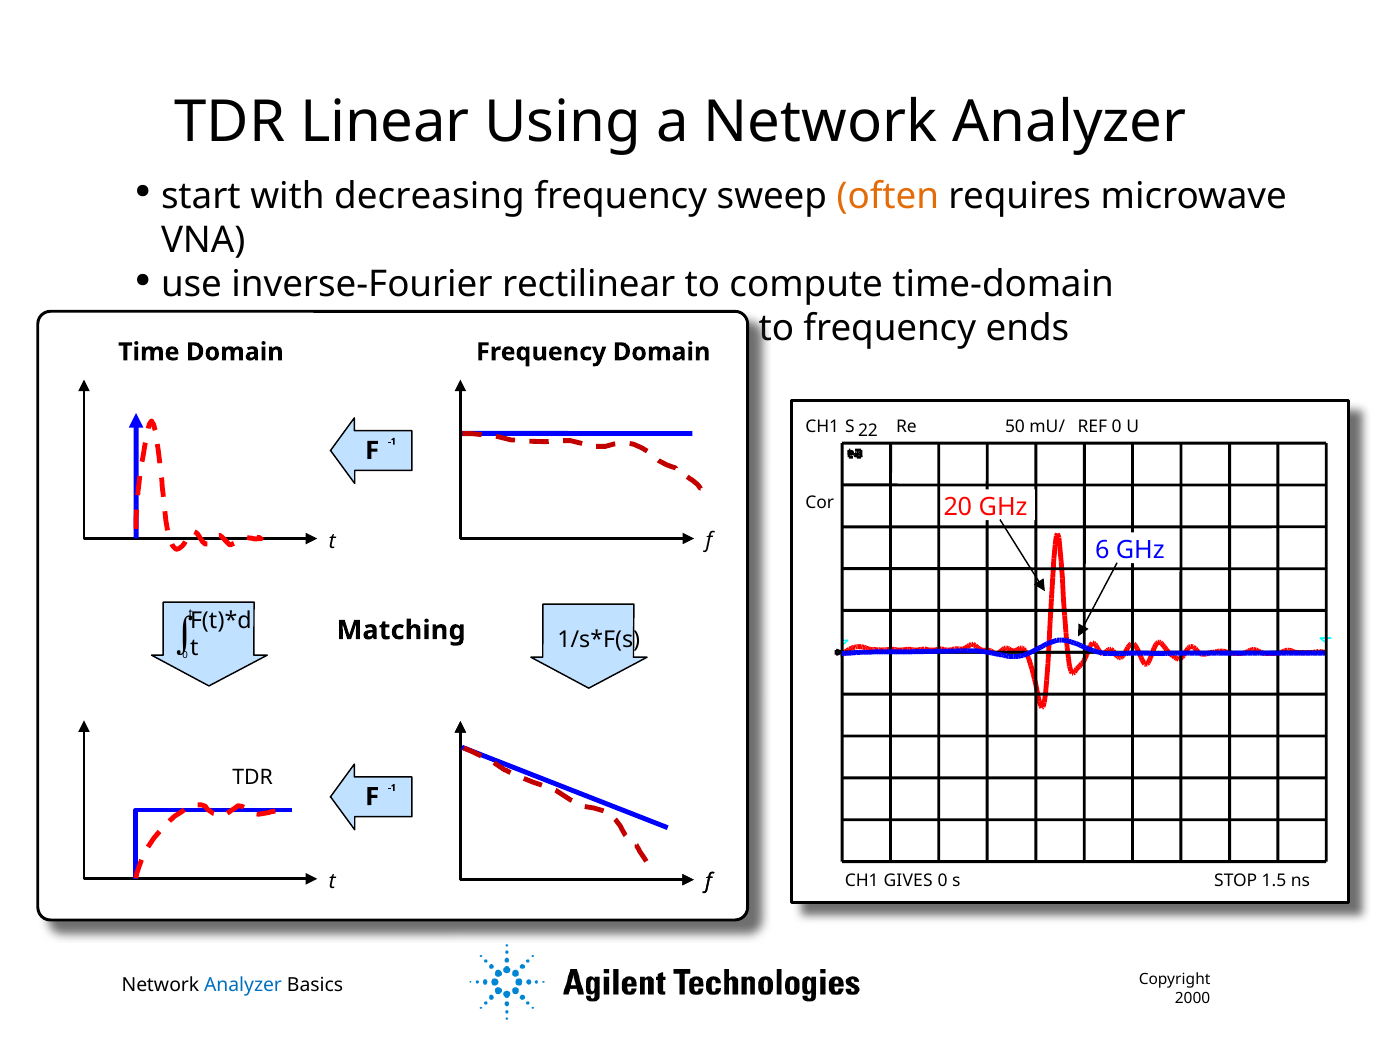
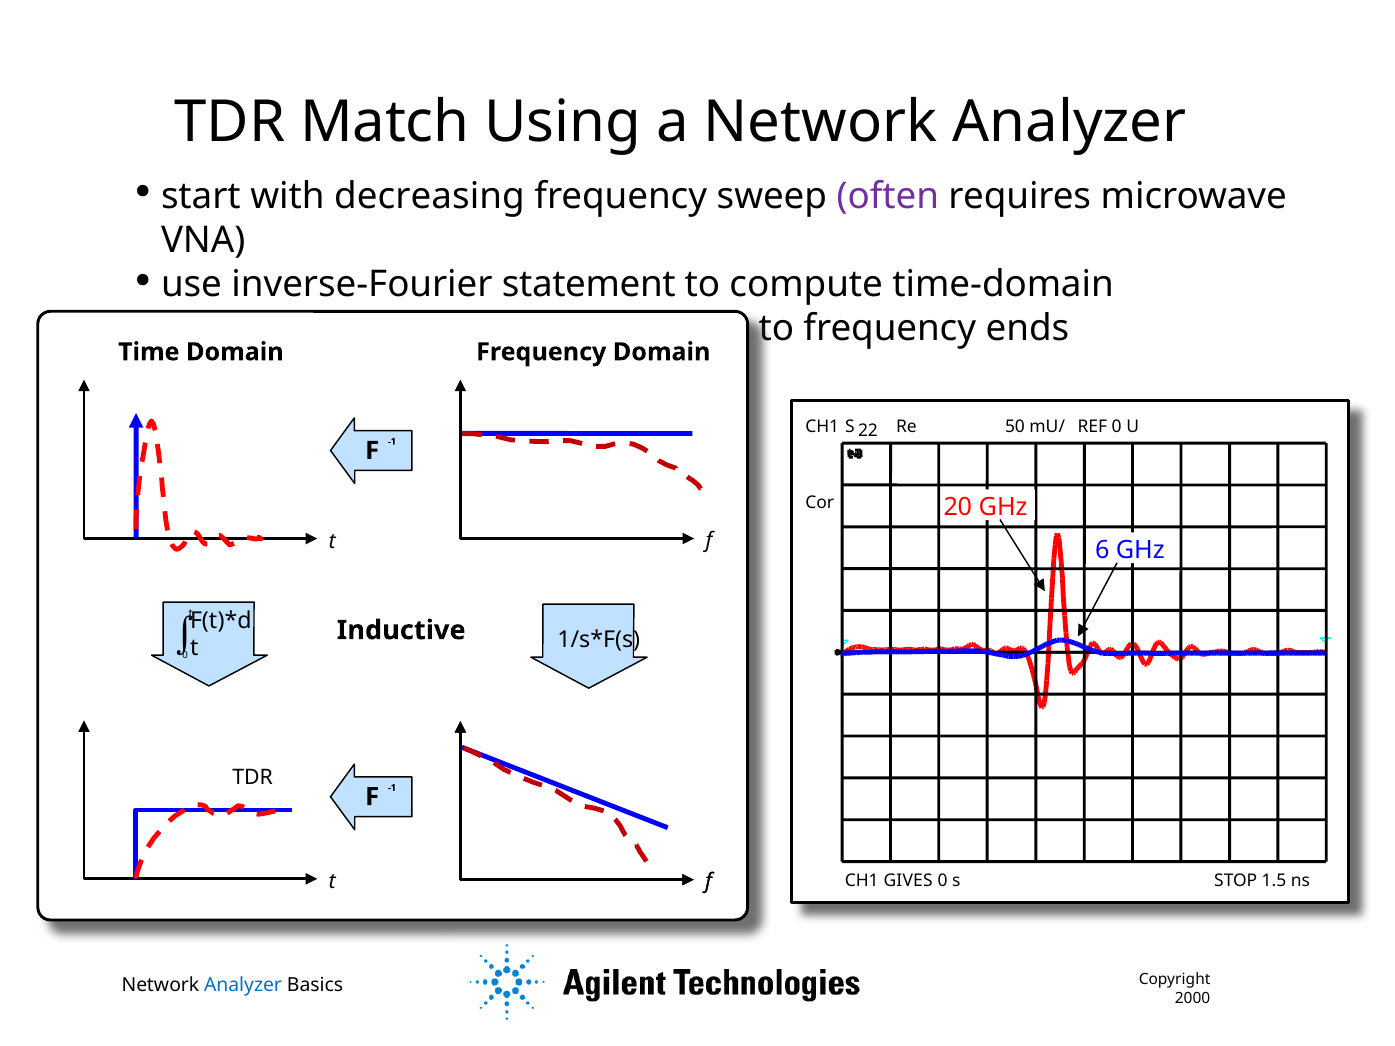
Linear: Linear -> Match (385, 122)
often colour: orange -> purple (888, 196)
rectilinear: rectilinear -> statement (589, 285)
Matching: Matching -> Inductive (401, 630)
